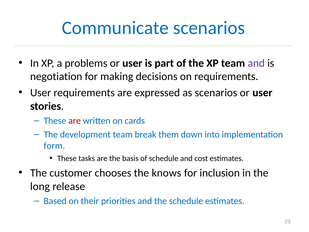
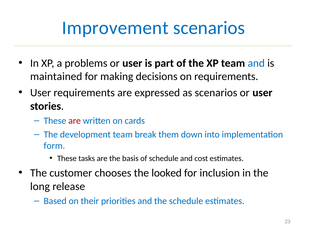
Communicate: Communicate -> Improvement (115, 28)
and colour: purple -> blue (256, 63)
negotiation: negotiation -> maintained (56, 76)
knows: knows -> looked (167, 173)
